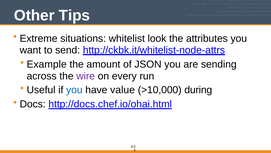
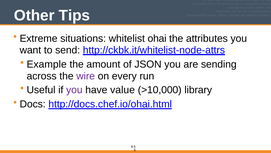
look: look -> ohai (157, 38)
you colour: blue -> purple (74, 90)
during: during -> library (198, 90)
